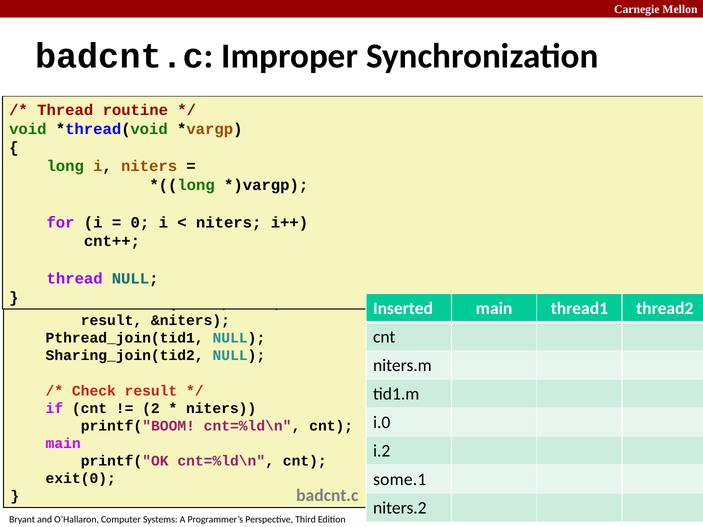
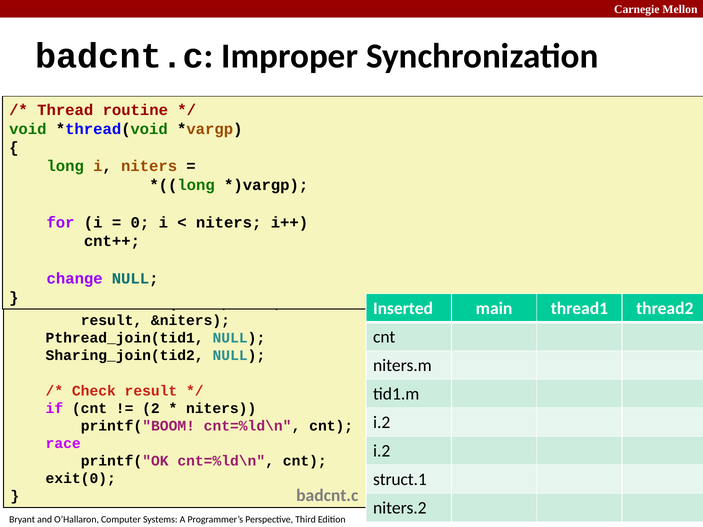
thread: thread -> change (75, 279)
i.0: i.0 -> i.2 (382, 422)
main: main -> race (63, 444)
some.1: some.1 -> struct.1 (400, 479)
